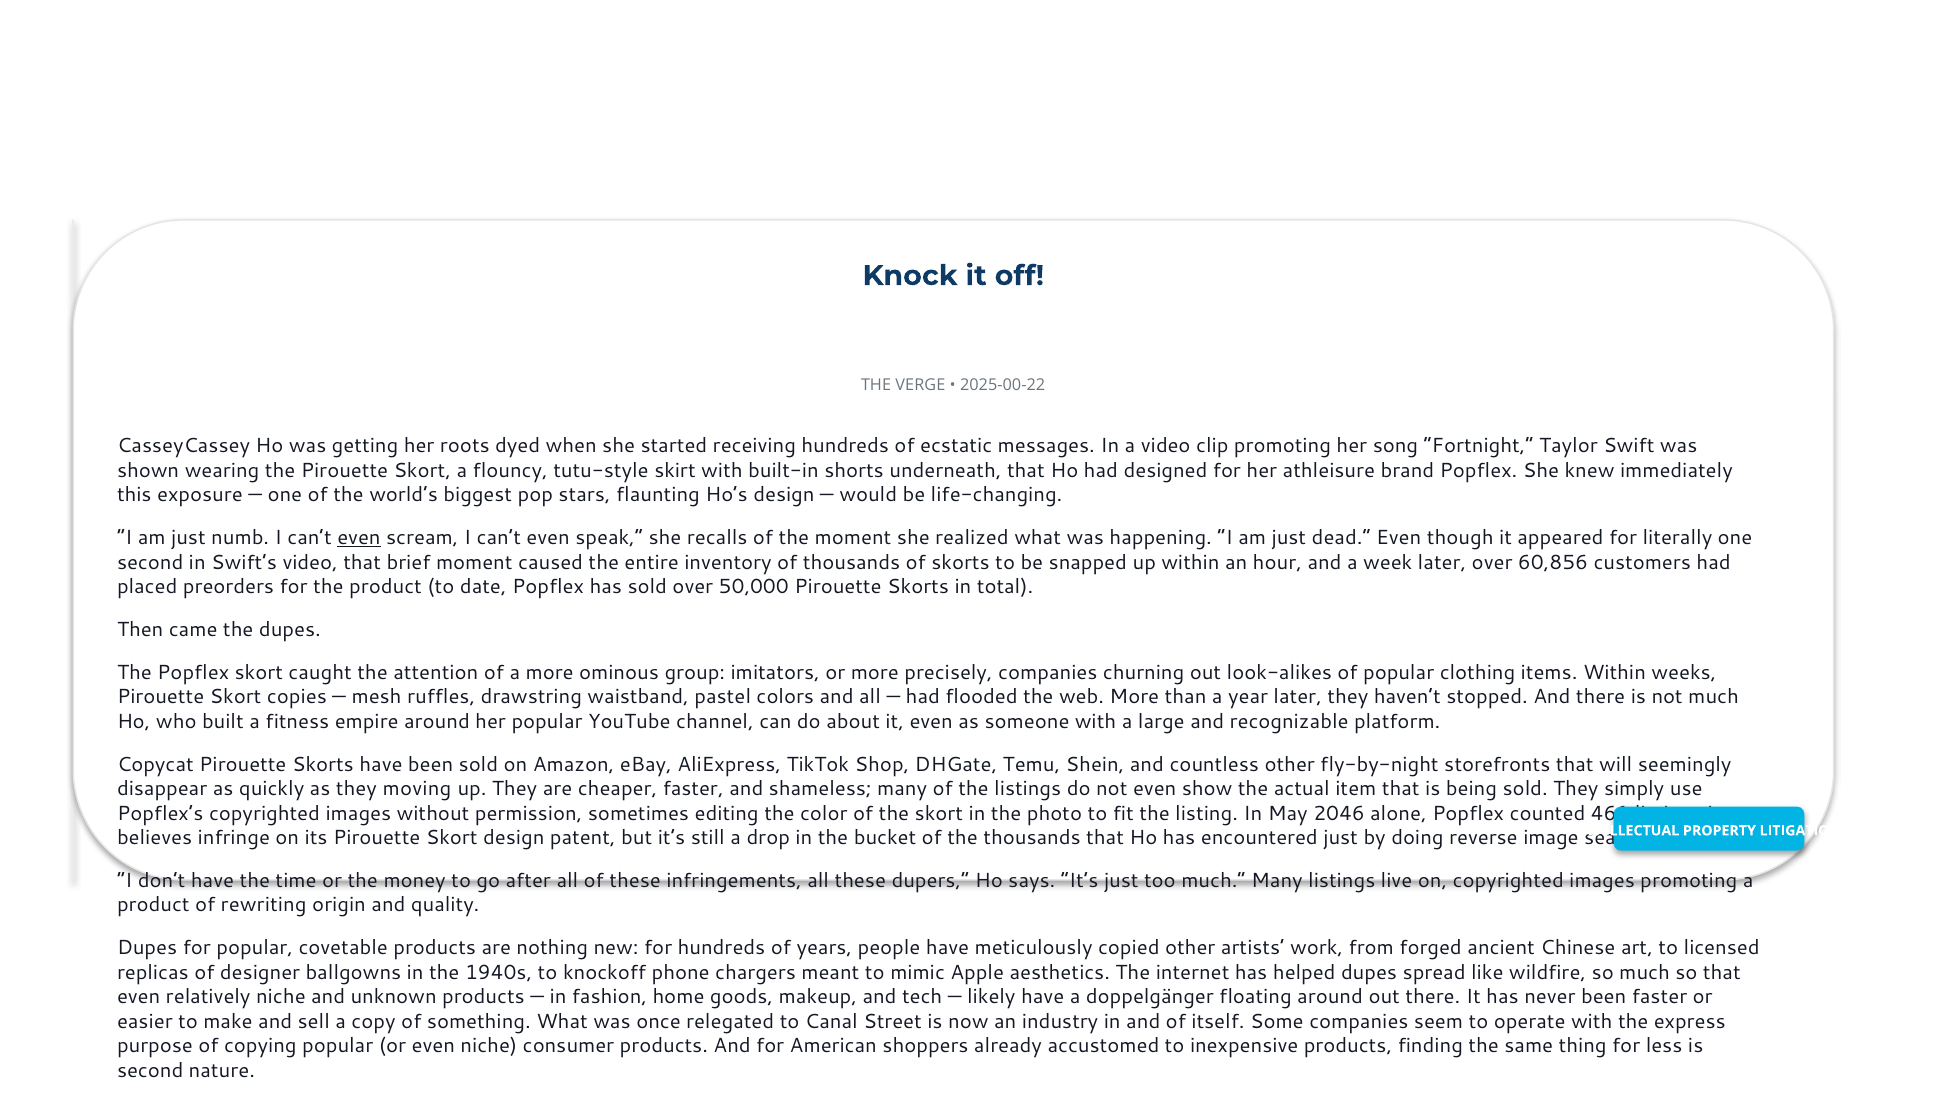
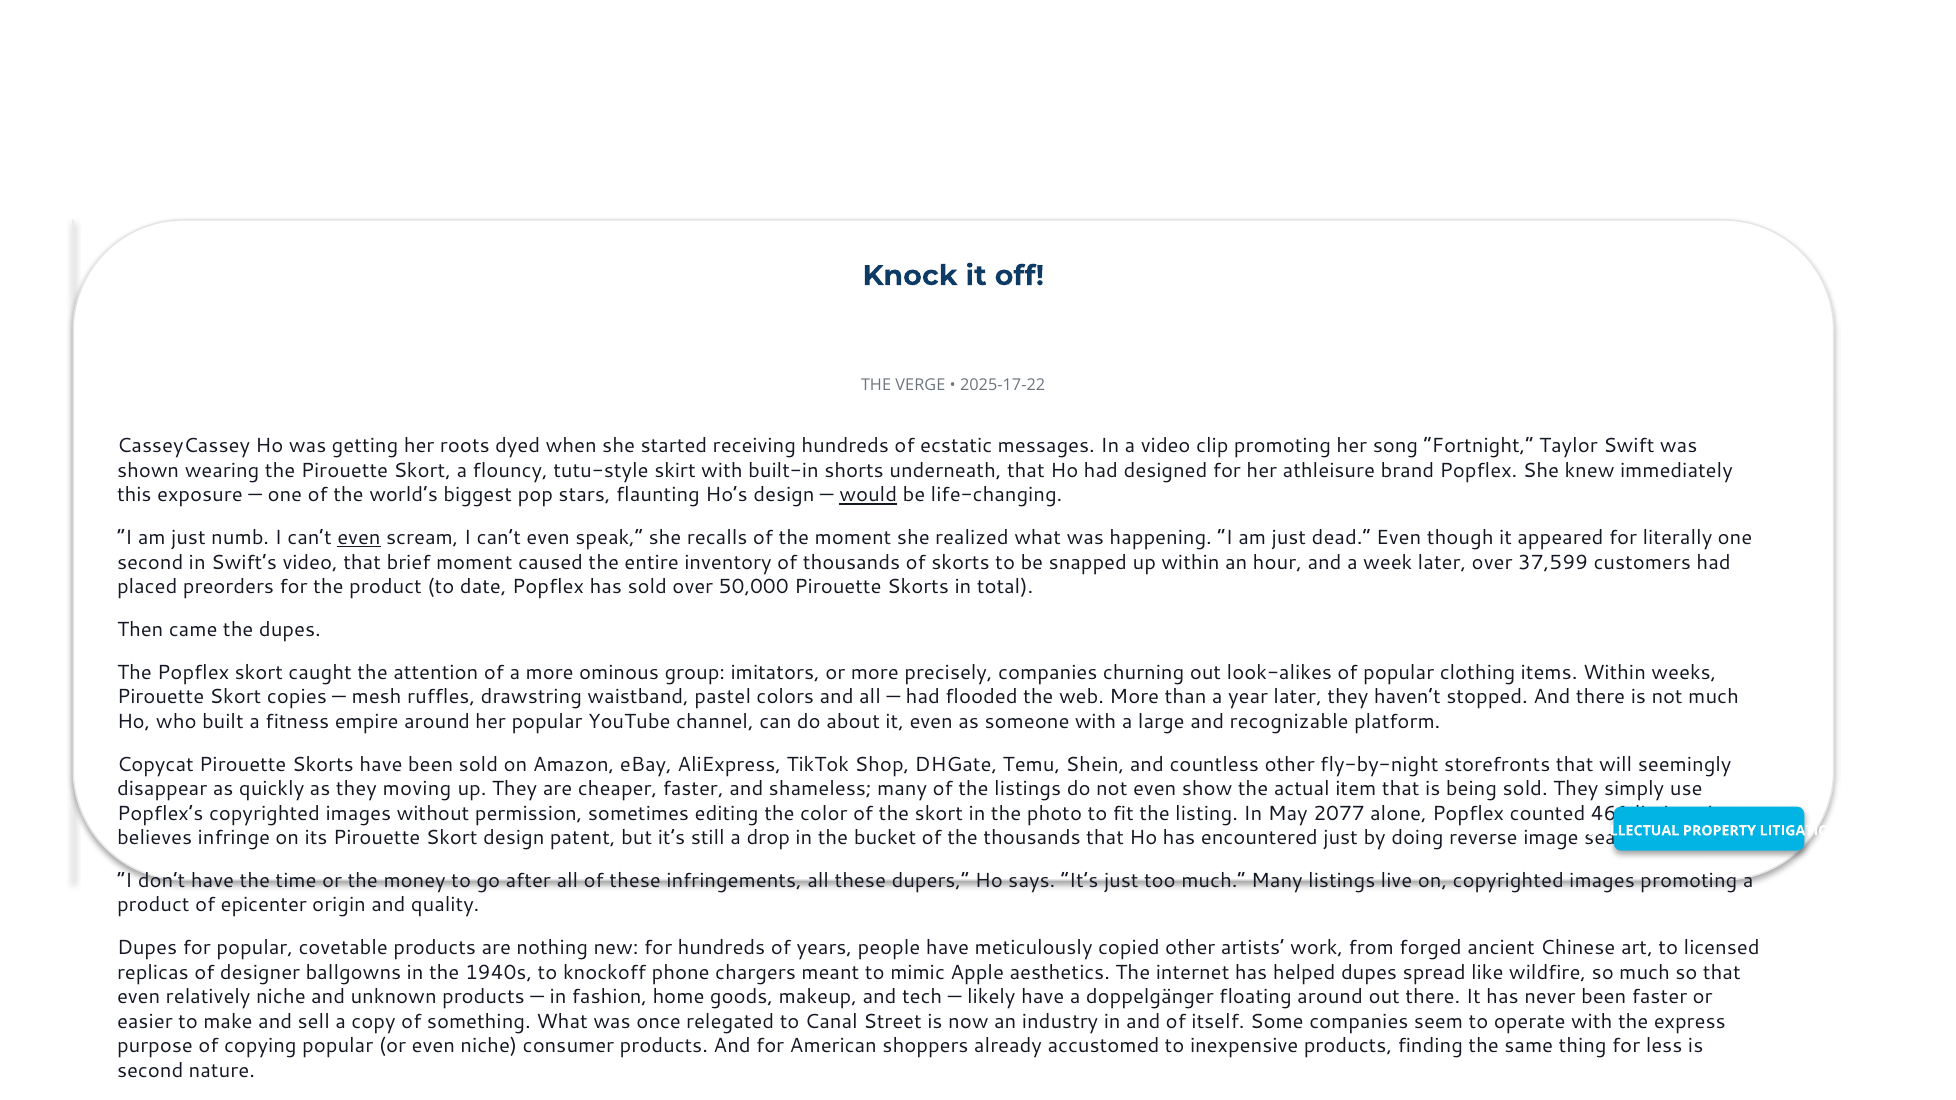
2025-00-22: 2025-00-22 -> 2025-17-22 (1003, 385)
would underline: none -> present (868, 495)
60,856: 60,856 -> 37,599 (1553, 563)
2046: 2046 -> 2077 (1339, 814)
of rewriting: rewriting -> epicenter (264, 905)
